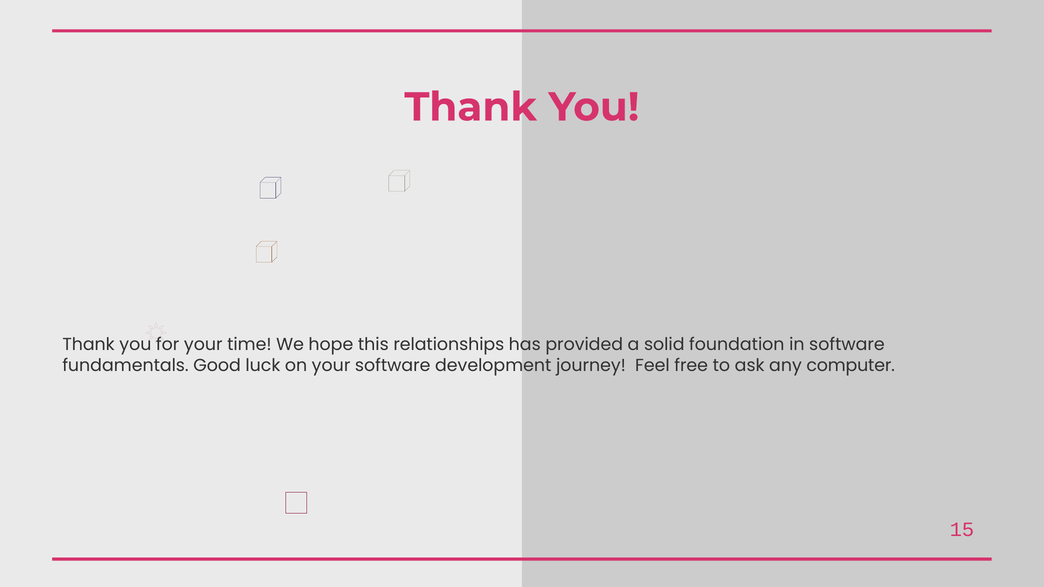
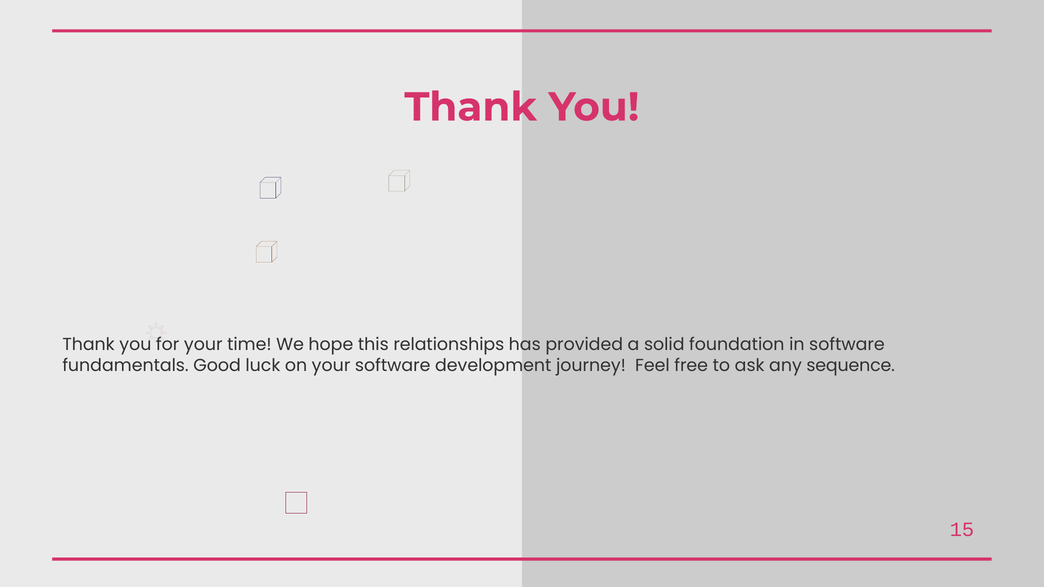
computer: computer -> sequence (851, 366)
